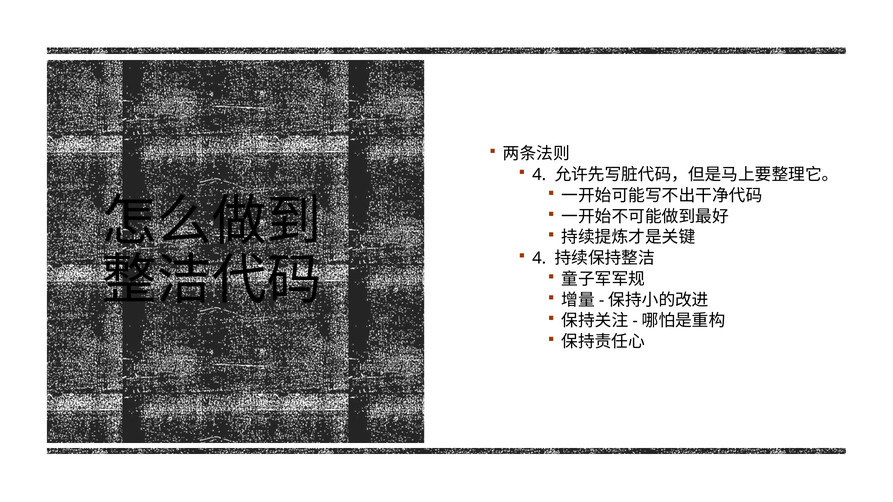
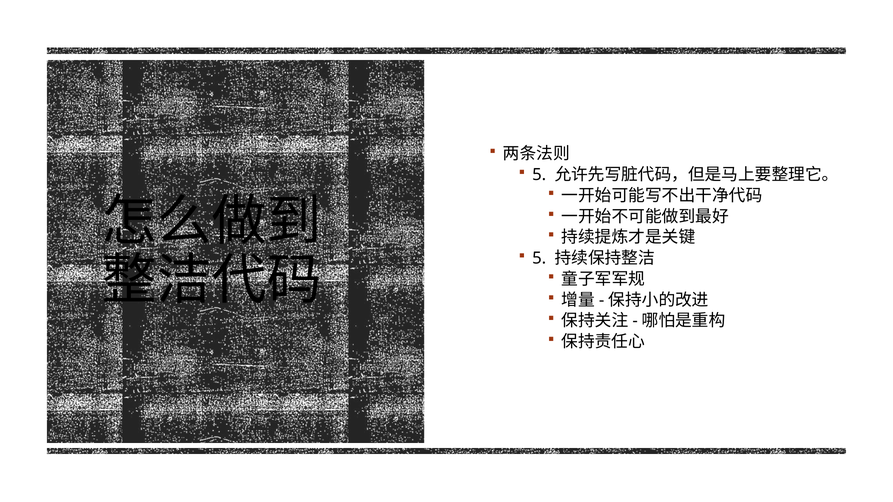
4: 4 -> 5 (539, 175)
4: 4 -> 5 (539, 259)
